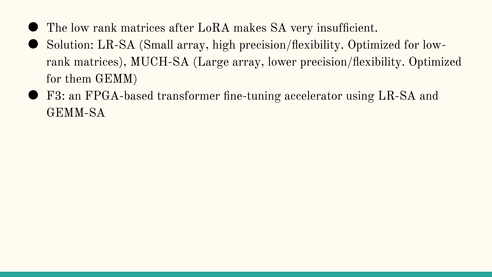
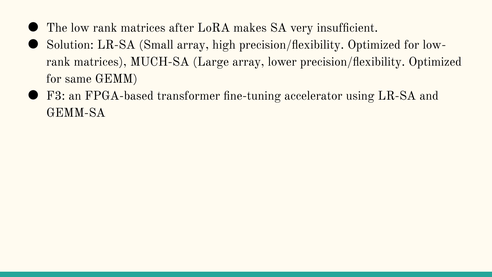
them: them -> same (78, 79)
